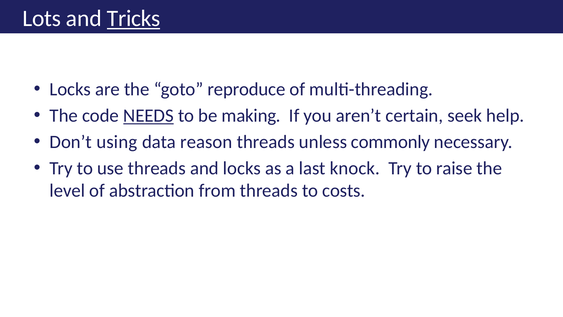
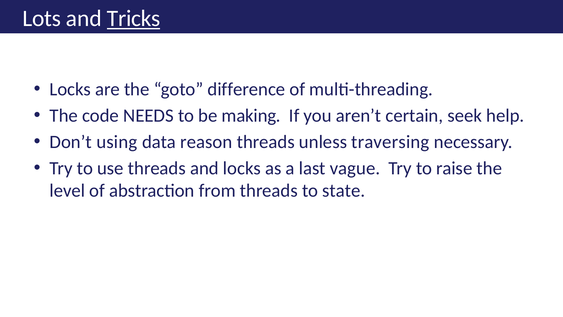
reproduce: reproduce -> difference (246, 89)
NEEDS underline: present -> none (149, 116)
commonly: commonly -> traversing (390, 142)
knock: knock -> vague (355, 168)
costs: costs -> state (344, 191)
